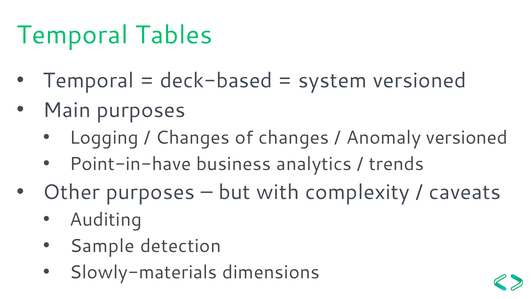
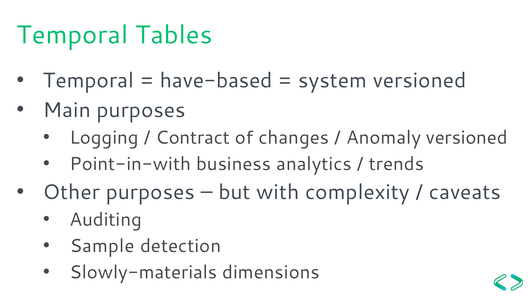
deck-based: deck-based -> have-based (216, 80)
Changes: Changes -> Contract (193, 137)
Point-in-have: Point-in-have -> Point-in-with (130, 164)
